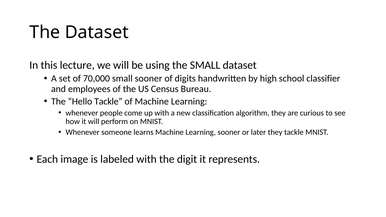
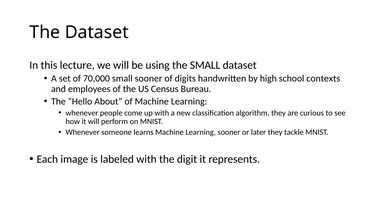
classifier: classifier -> contexts (323, 79)
Hello Tackle: Tackle -> About (108, 101)
